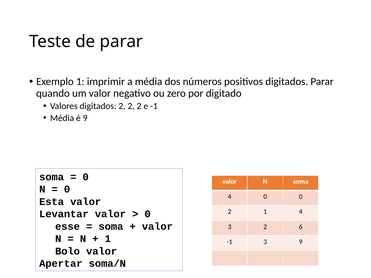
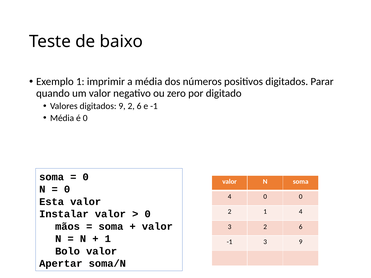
de parar: parar -> baixo (121, 42)
digitados 2: 2 -> 9 (122, 106)
2: 2 -> 6 (139, 106)
é 9: 9 -> 0 (85, 118)
Levantar: Levantar -> Instalar (64, 214)
esse: esse -> mãos (68, 227)
